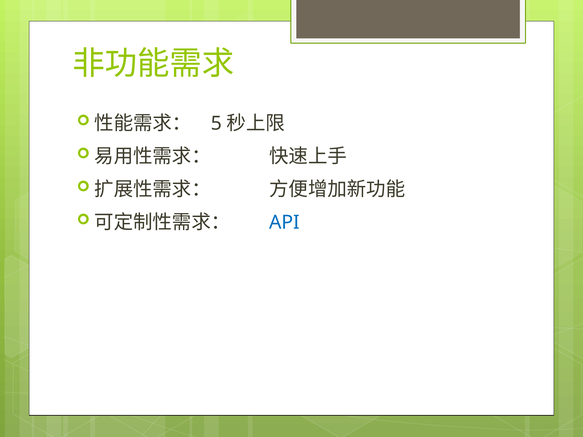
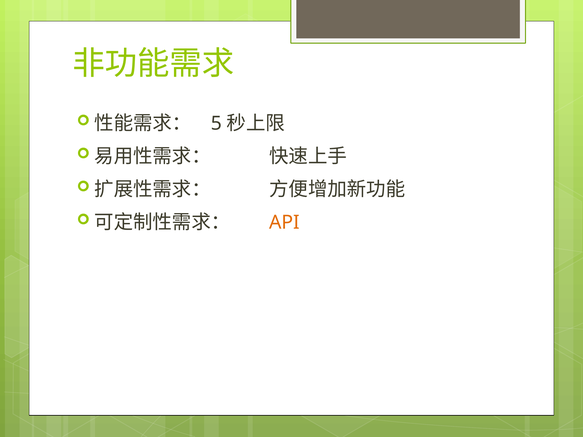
API colour: blue -> orange (285, 222)
